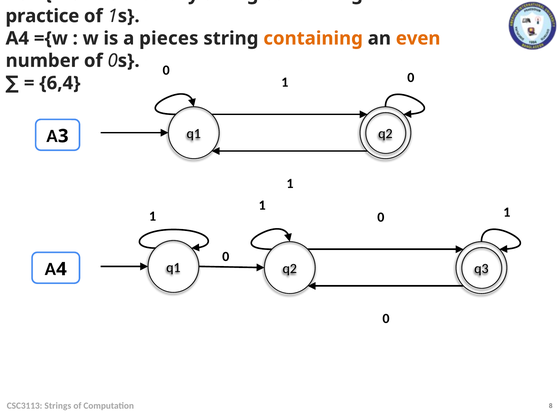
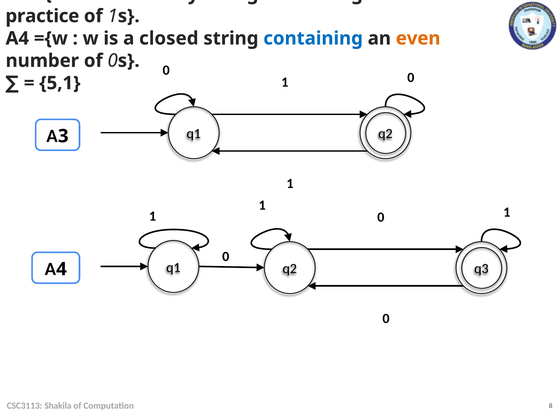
pieces: pieces -> closed (169, 38)
containing colour: orange -> blue (313, 38)
6,4: 6,4 -> 5,1 (60, 83)
Strings: Strings -> Shakila (58, 405)
